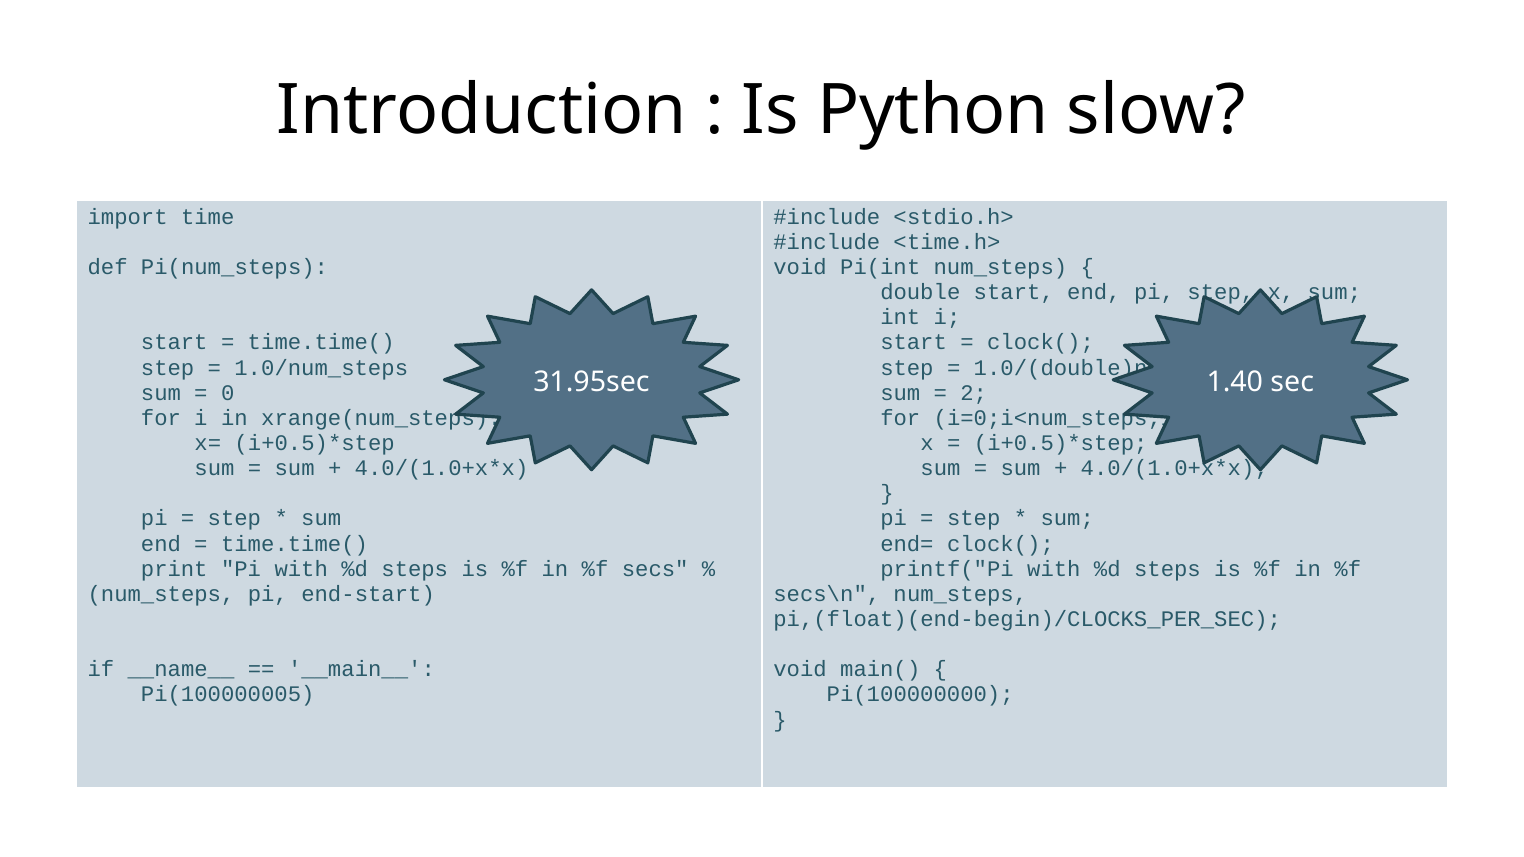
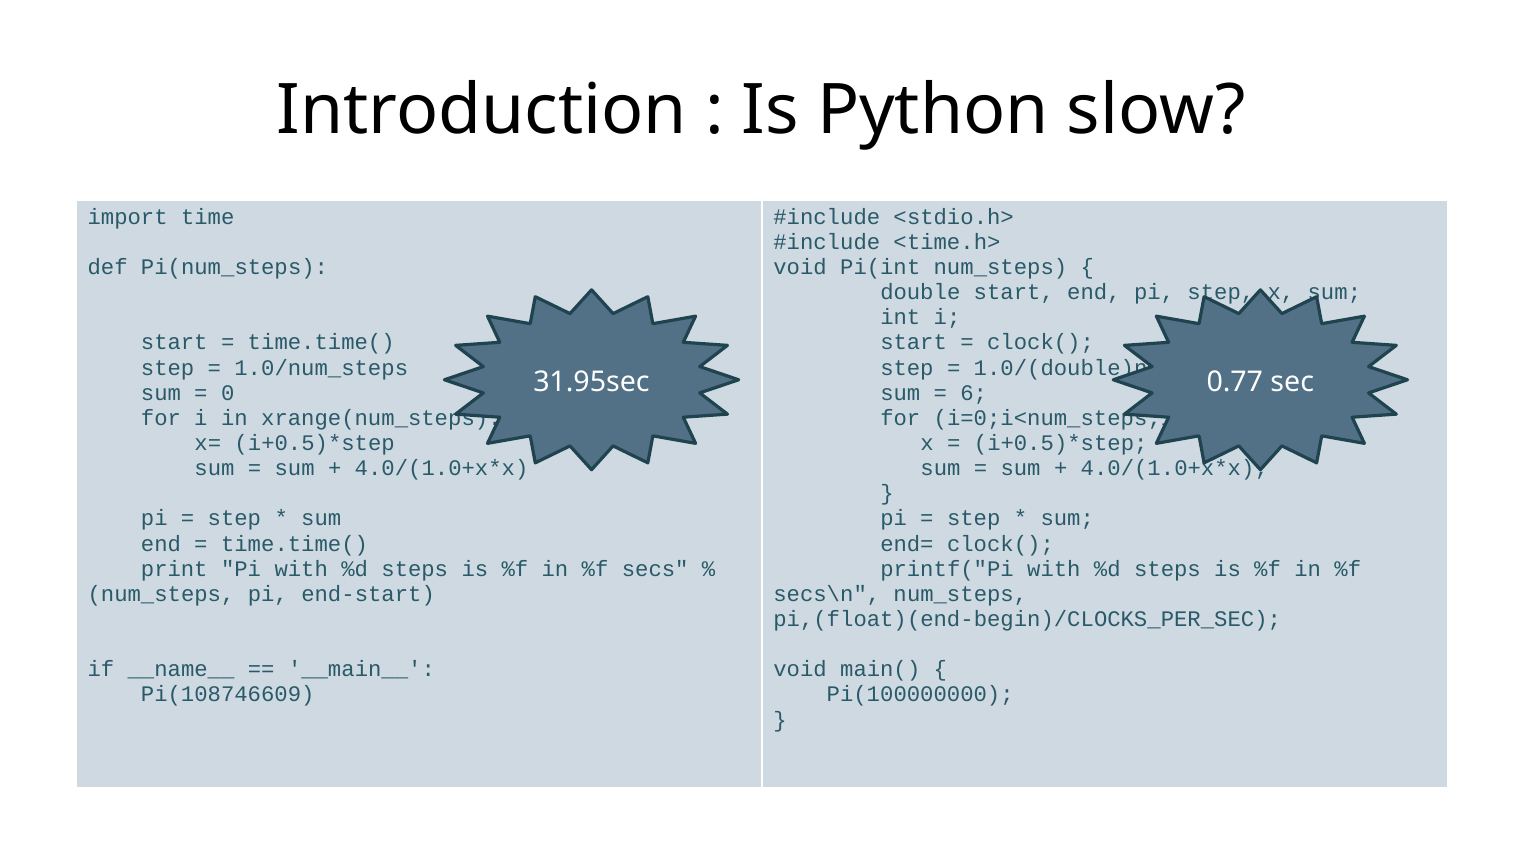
1.40: 1.40 -> 0.77 (1235, 382)
2: 2 -> 6 (974, 393)
Pi(100000005: Pi(100000005 -> Pi(108746609 (228, 695)
